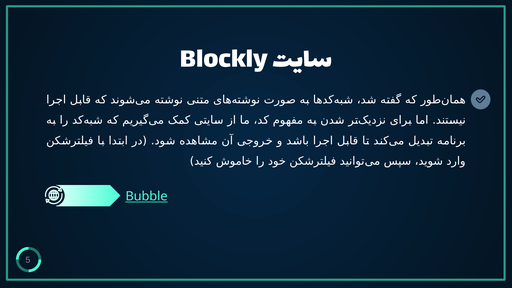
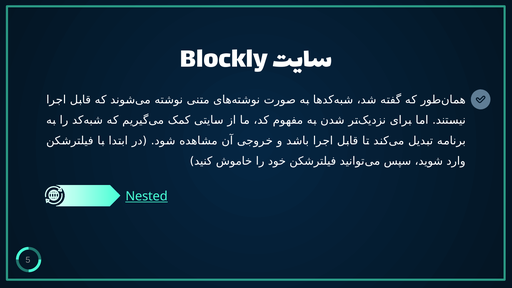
Bubble: Bubble -> Nested (147, 196)
